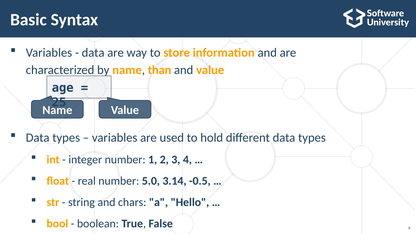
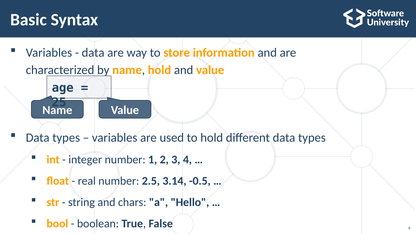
name than: than -> hold (160, 70)
5.0: 5.0 -> 2.5 (151, 181)
